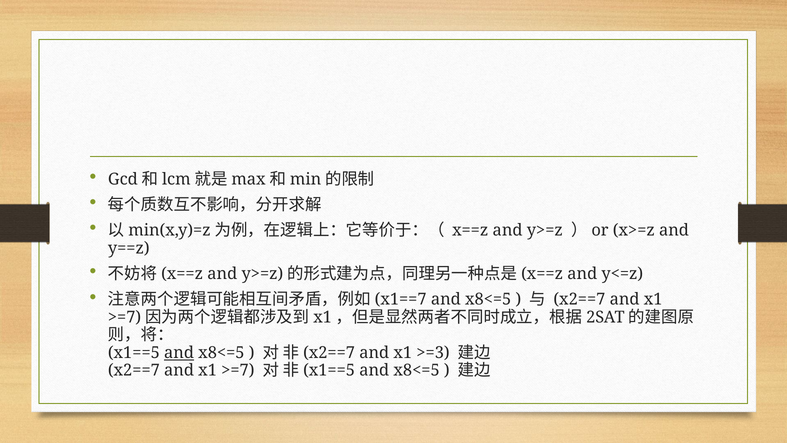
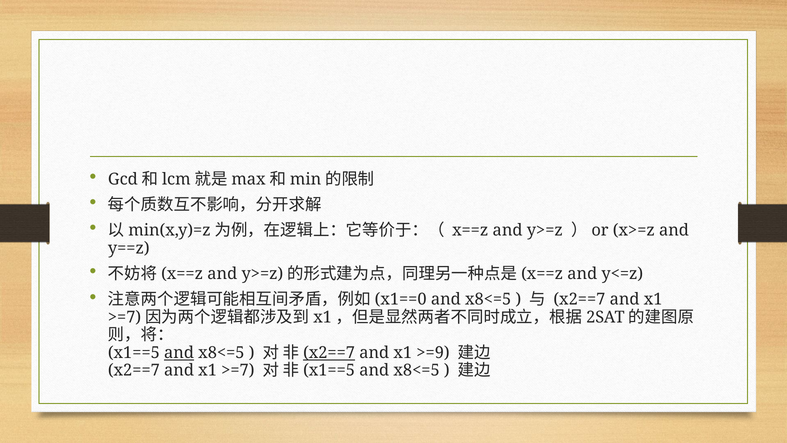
x1==7: x1==7 -> x1==0 (401, 299)
x2==7 underline: none -> present (329, 352)
>=3: >=3 -> >=9 (433, 352)
